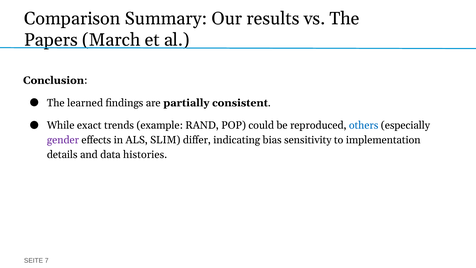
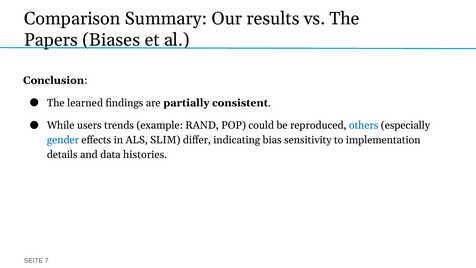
March: March -> Biases (111, 40)
exact: exact -> users (89, 125)
gender colour: purple -> blue (63, 140)
